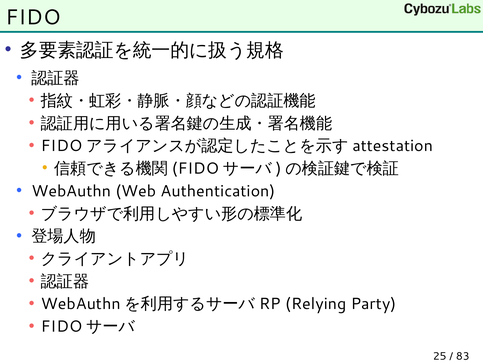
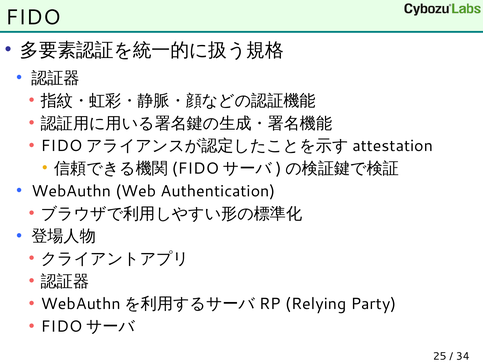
83: 83 -> 34 (463, 356)
